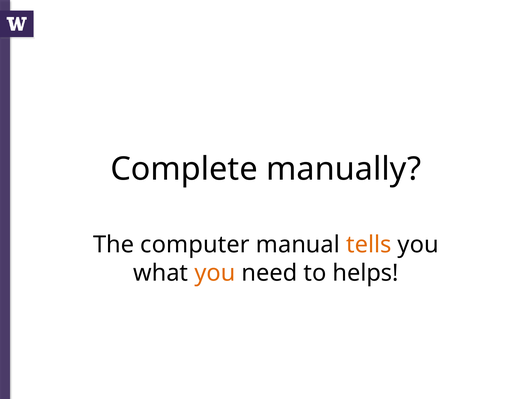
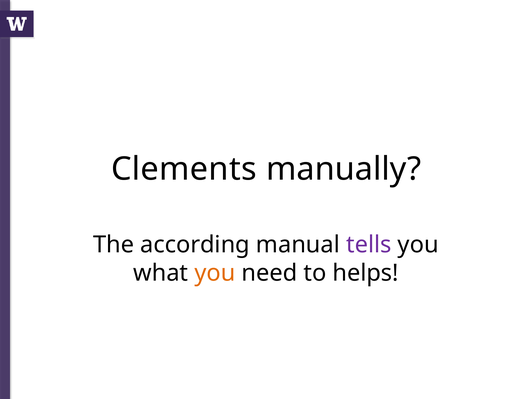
Complete: Complete -> Clements (184, 169)
computer: computer -> according (195, 245)
tells colour: orange -> purple (369, 245)
